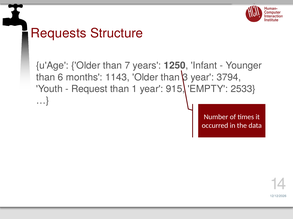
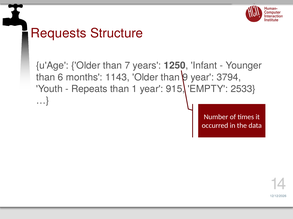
3: 3 -> 9 (185, 77)
Request: Request -> Repeats (89, 89)
